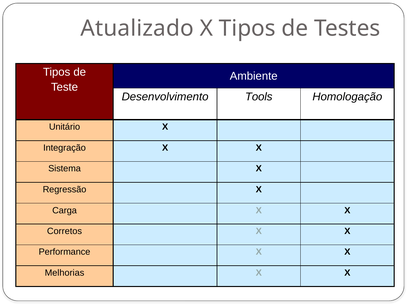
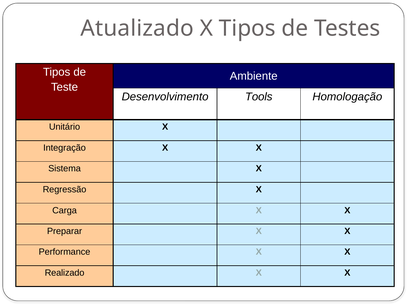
Corretos: Corretos -> Preparar (65, 231)
Melhorias: Melhorias -> Realizado (65, 273)
